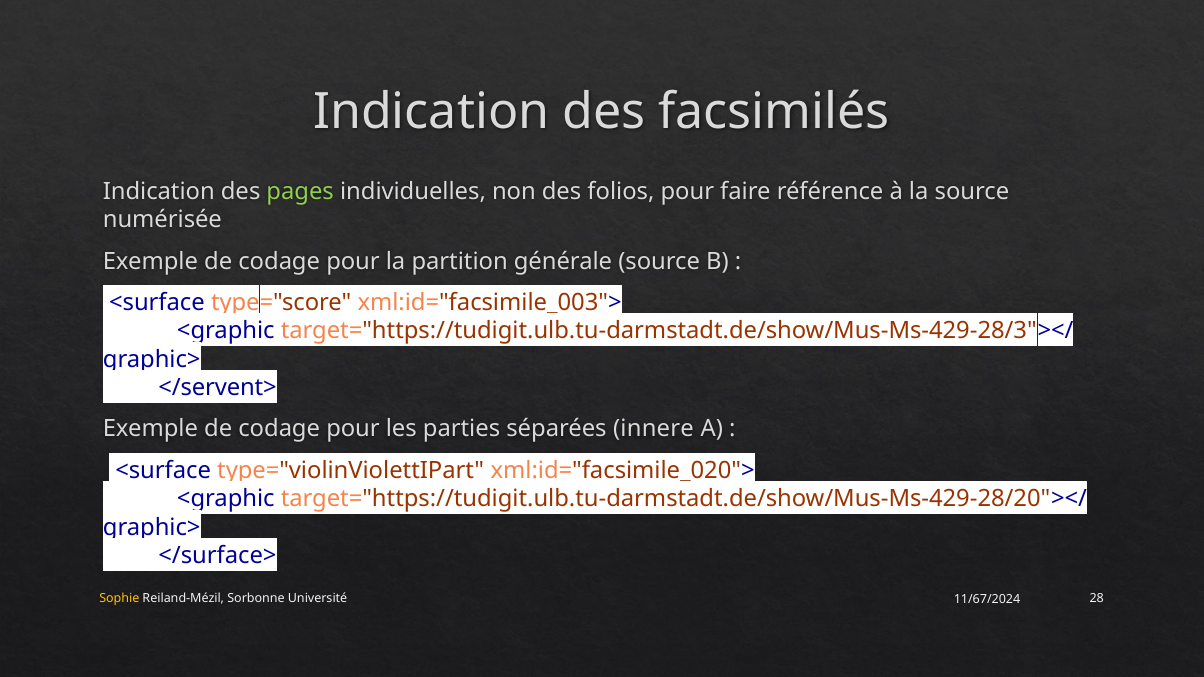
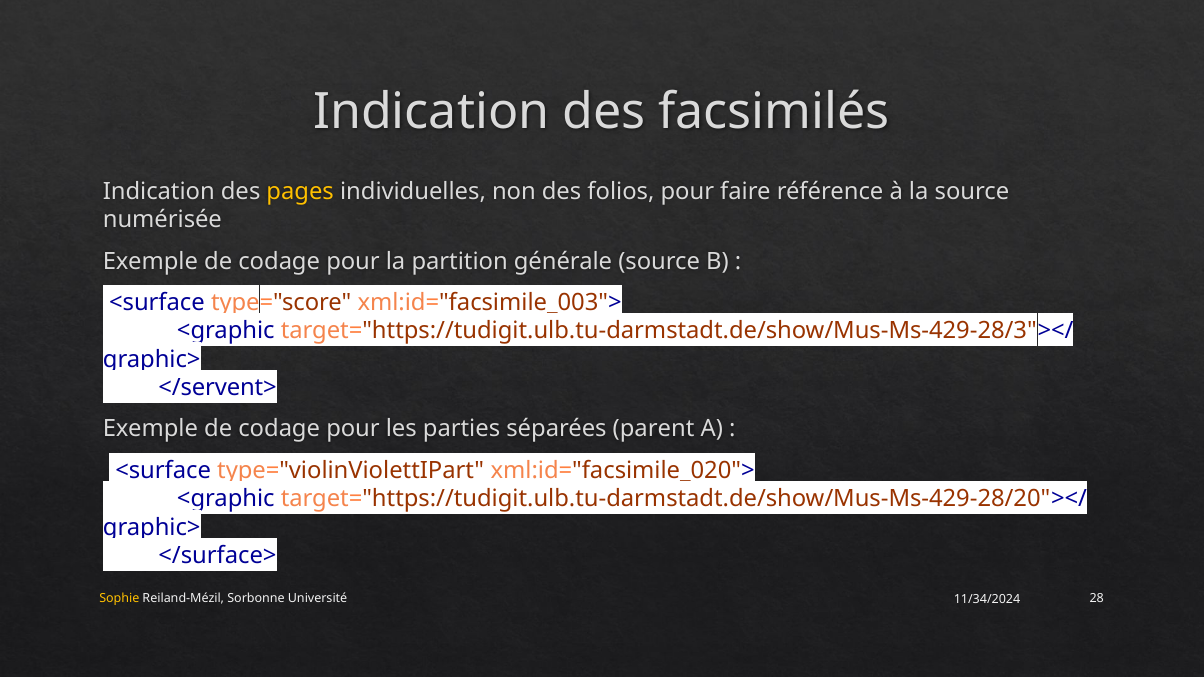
pages colour: light green -> yellow (300, 192)
innere: innere -> parent (654, 429)
11/67/2024: 11/67/2024 -> 11/34/2024 (987, 600)
